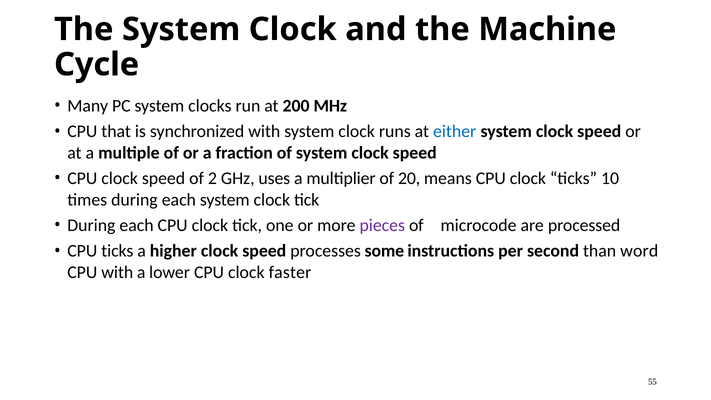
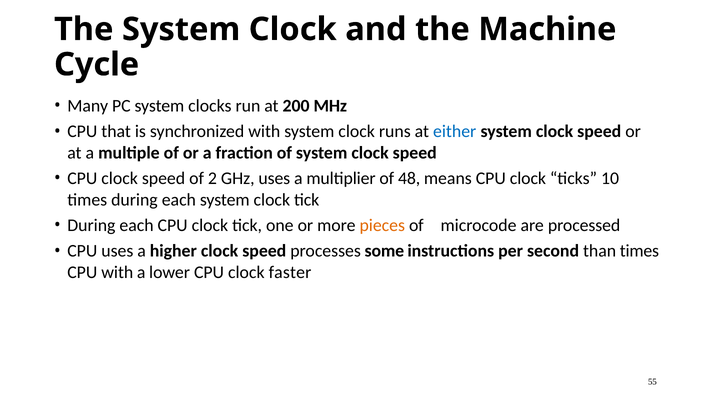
20: 20 -> 48 (409, 178)
pieces colour: purple -> orange (382, 225)
CPU ticks: ticks -> uses (117, 251)
than word: word -> times (639, 251)
